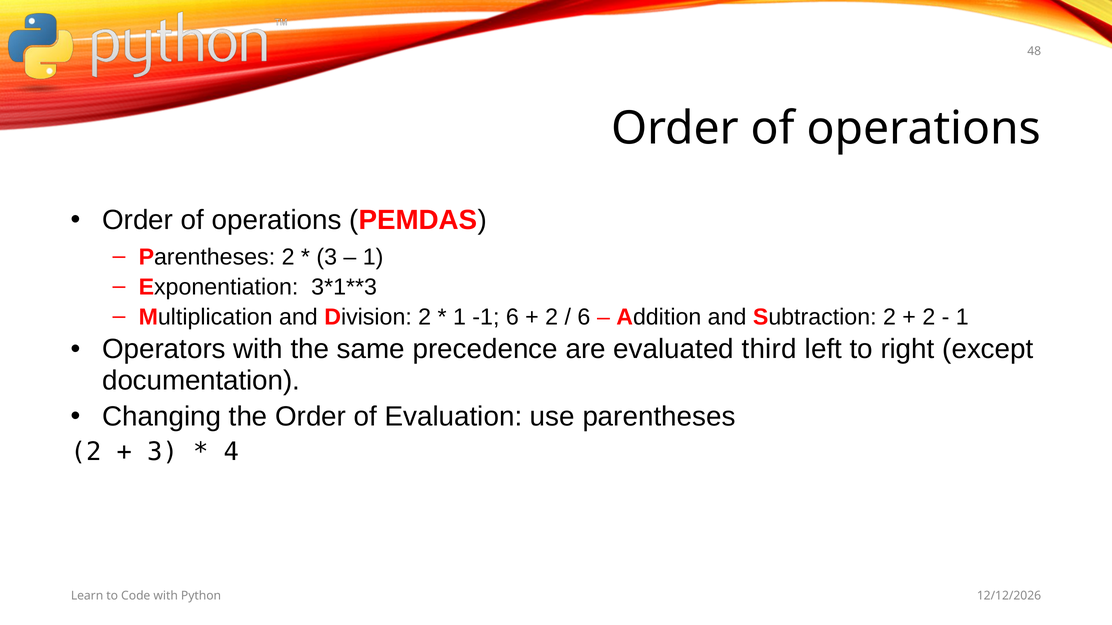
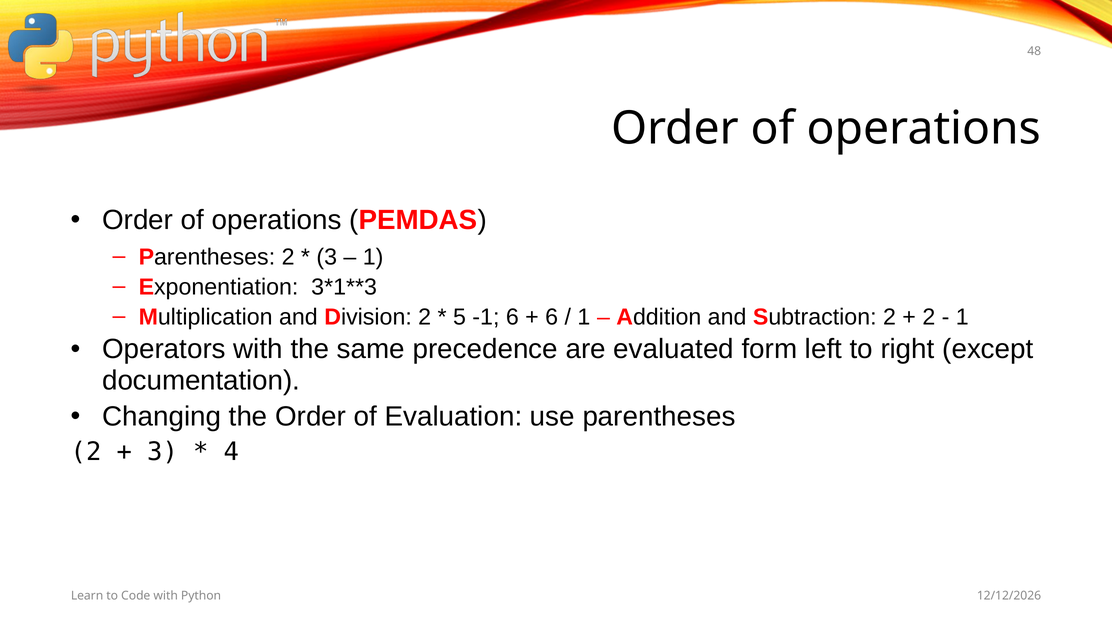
1: 1 -> 5 (459, 317)
2: 2 -> 6 (552, 317)
6: 6 -> 1 (584, 317)
third: third -> form (769, 349)
